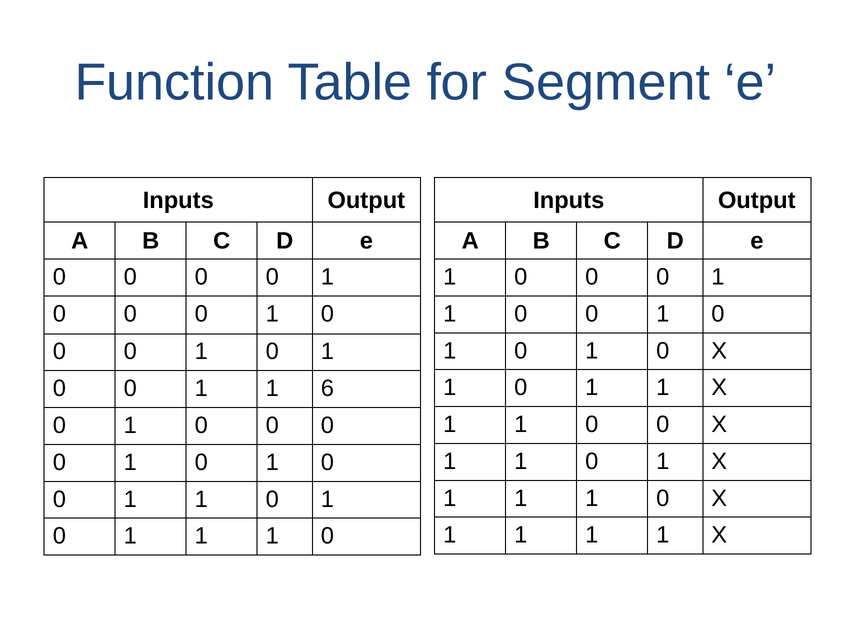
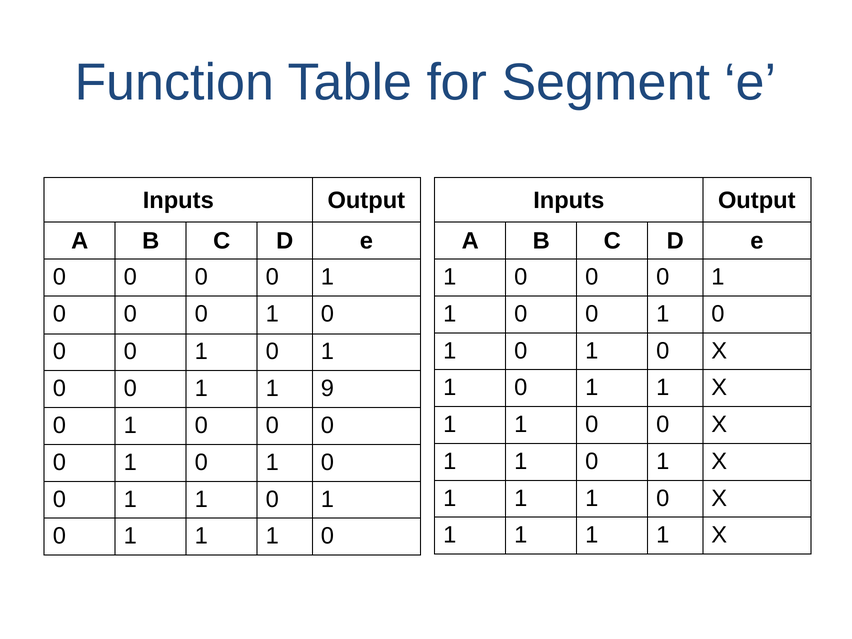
6: 6 -> 9 (327, 389)
